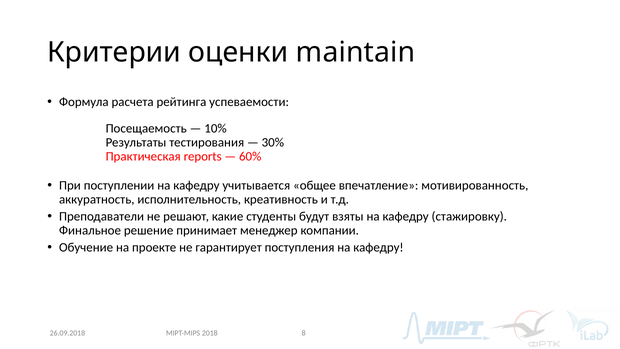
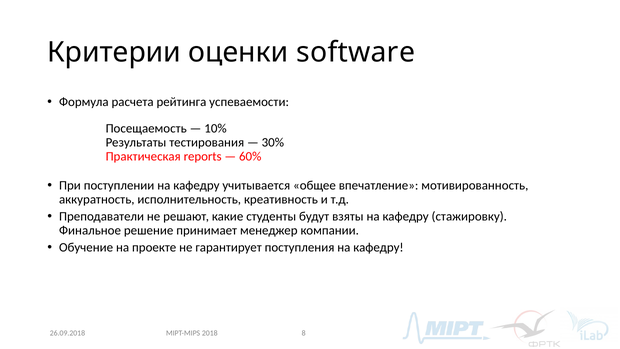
maintain: maintain -> software (356, 52)
